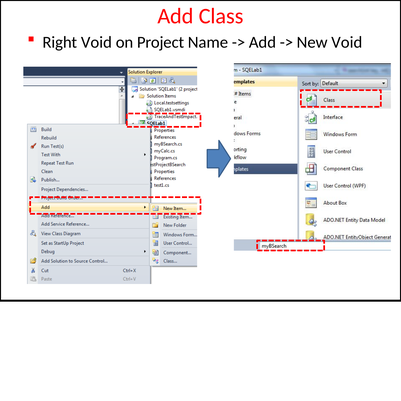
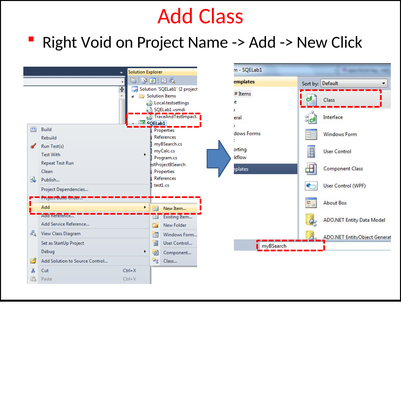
New Void: Void -> Click (347, 42)
